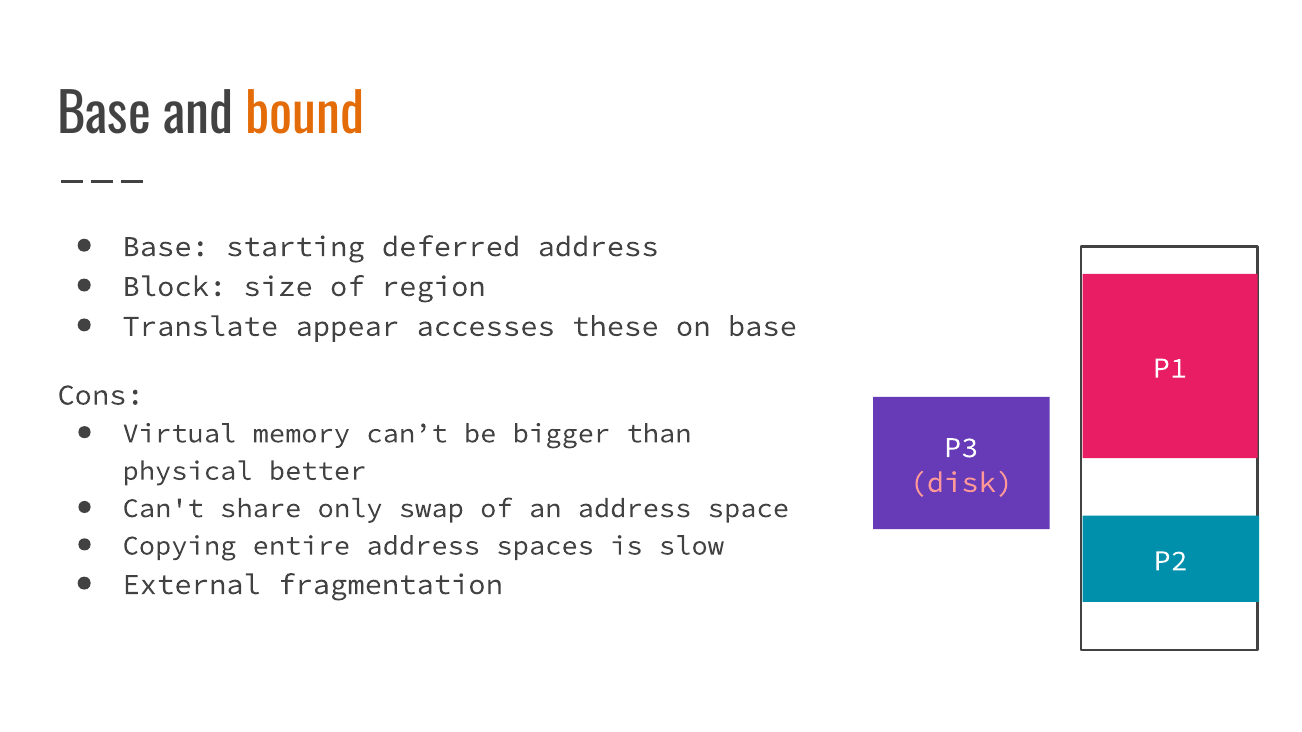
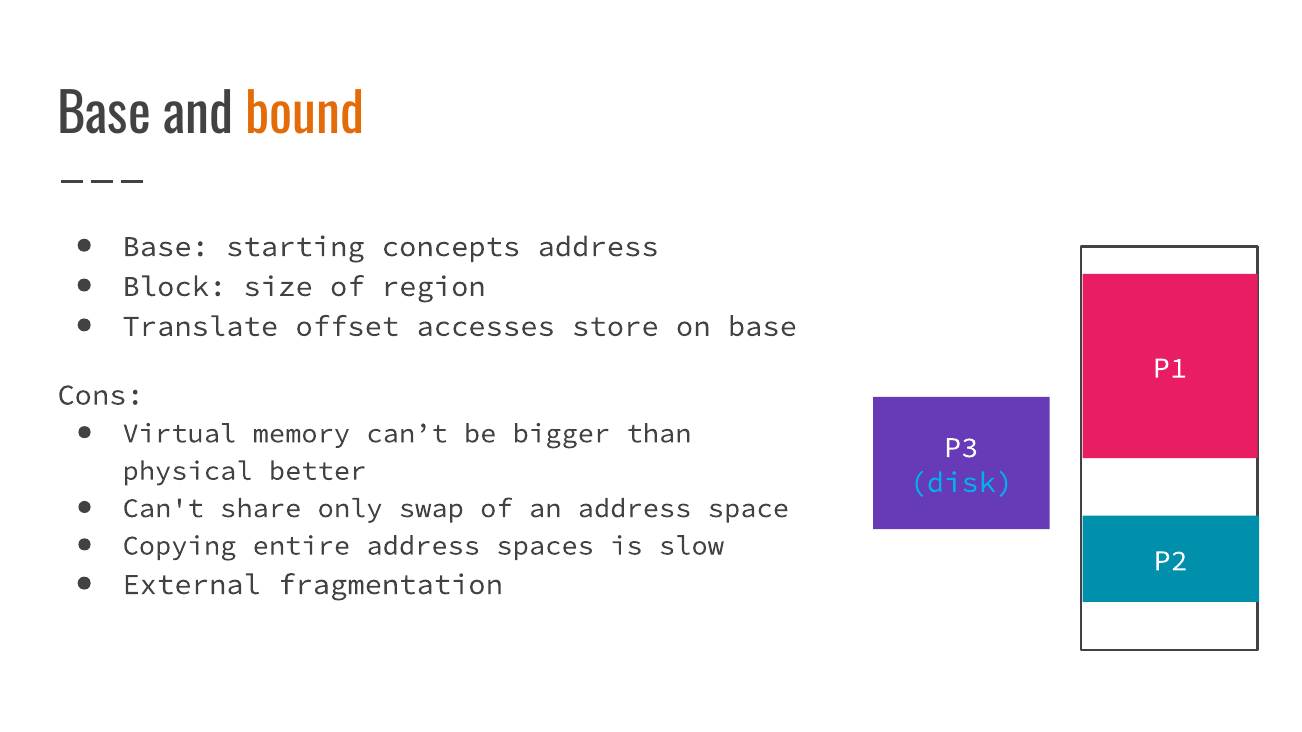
deferred: deferred -> concepts (451, 247)
appear: appear -> offset (347, 326)
these: these -> store (615, 326)
disk colour: pink -> light blue (961, 483)
